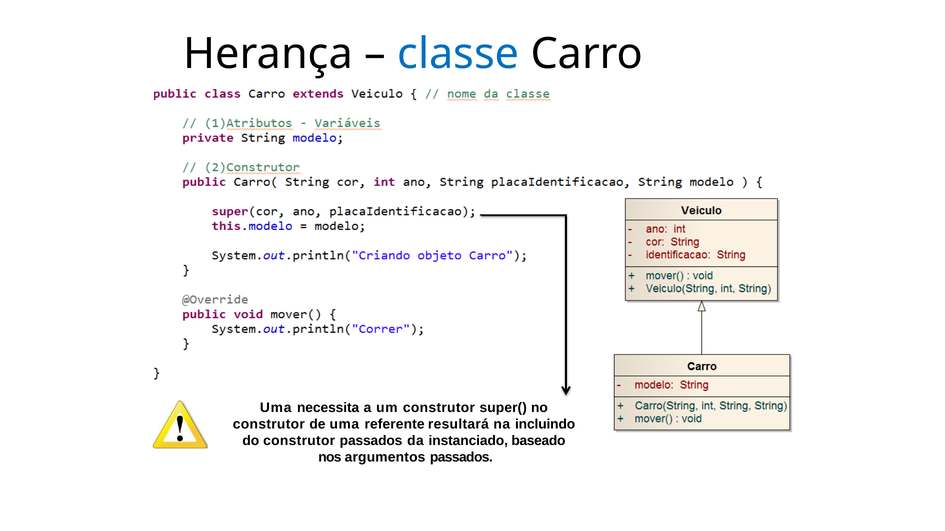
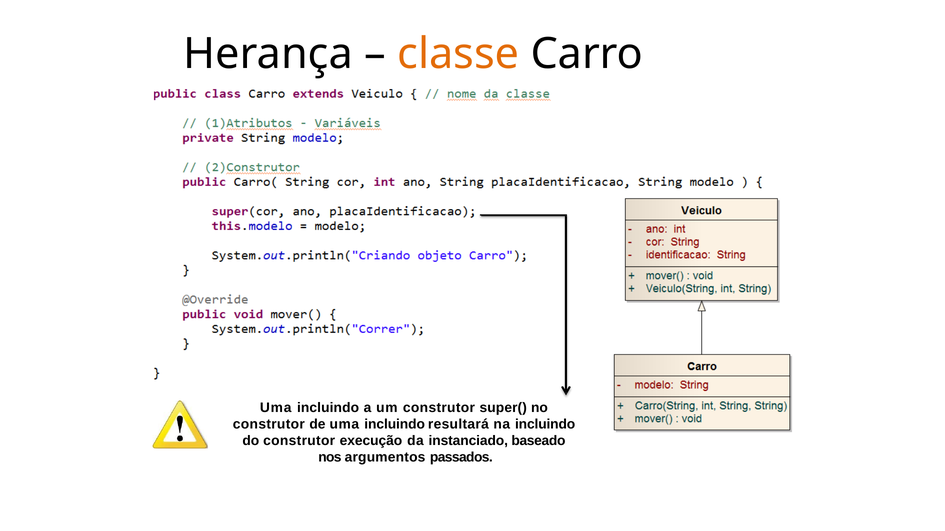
classe colour: blue -> orange (458, 54)
necessita: necessita -> incluindo (328, 408)
de uma referente: referente -> incluindo (395, 425)
construtor passados: passados -> execução (371, 441)
